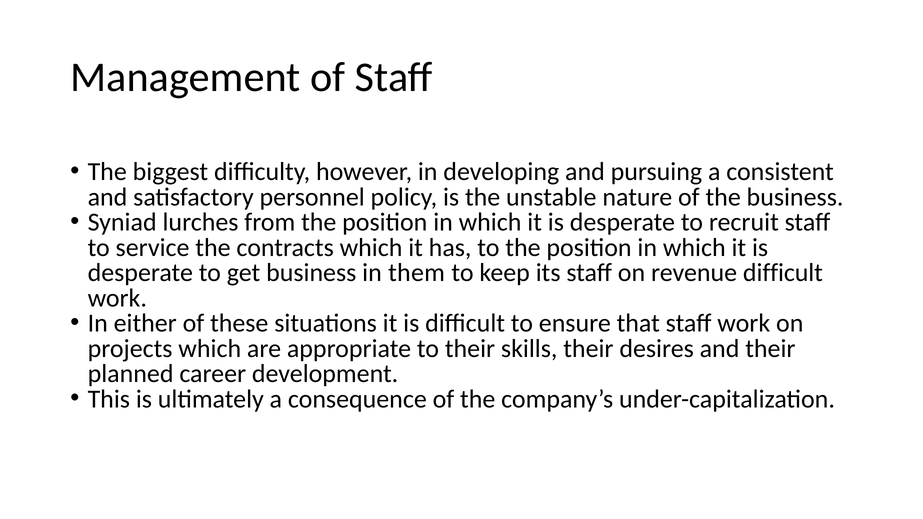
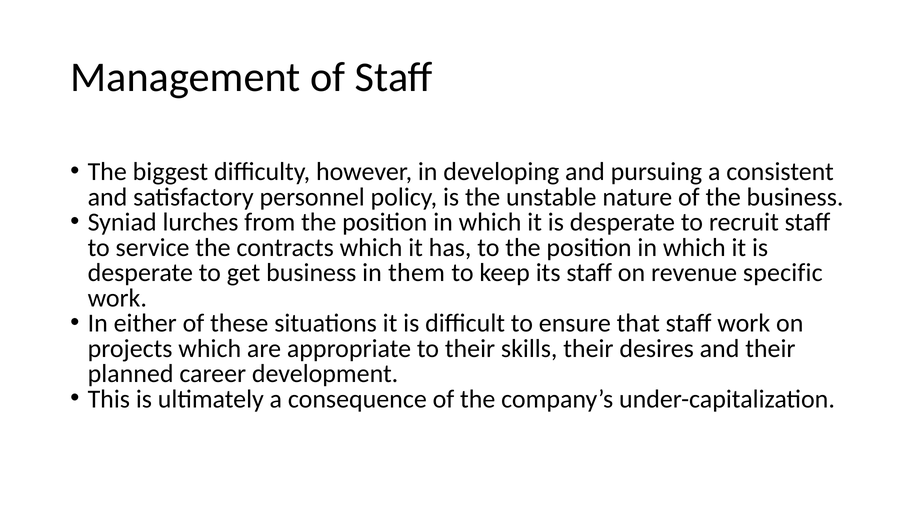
revenue difficult: difficult -> specific (783, 273)
